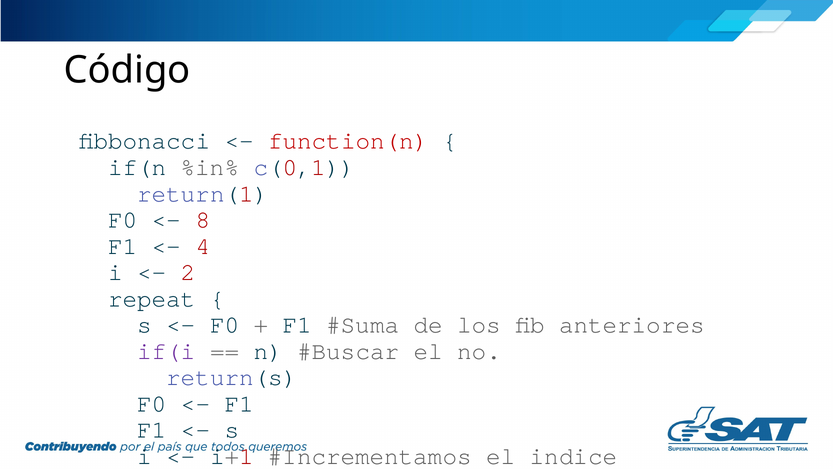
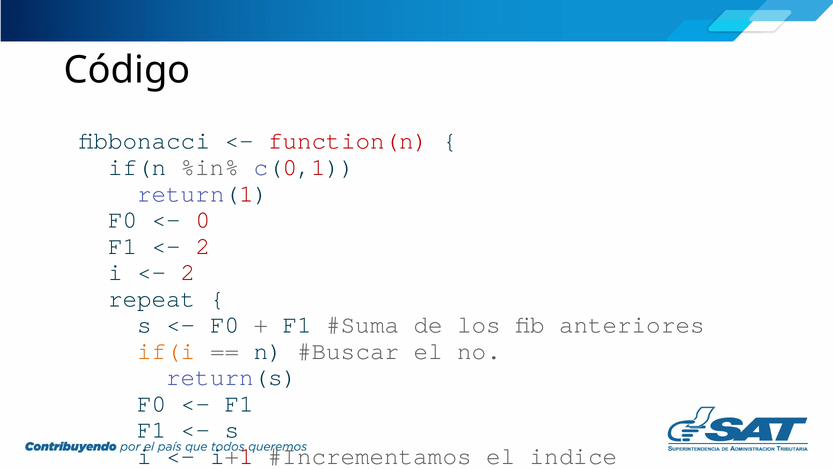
8: 8 -> 0 (203, 220)
4: 4 -> 2 (203, 246)
if(i colour: purple -> orange (166, 351)
